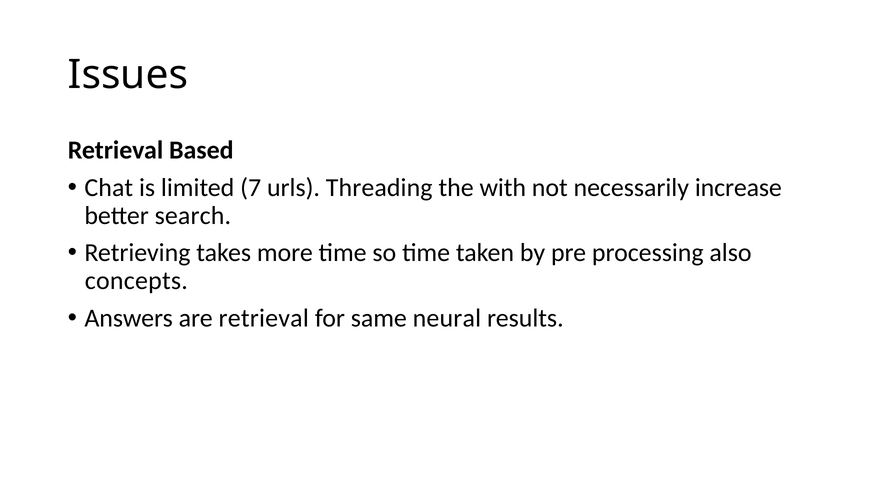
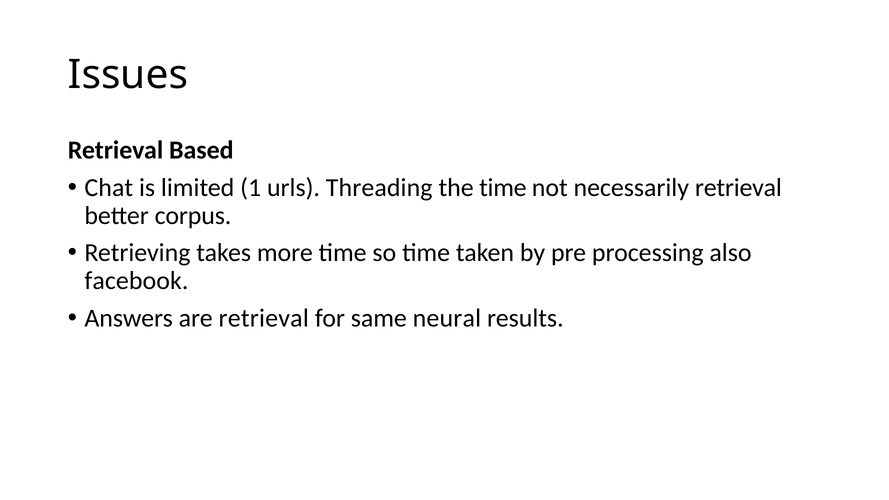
7: 7 -> 1 (251, 188)
the with: with -> time (503, 188)
necessarily increase: increase -> retrieval (738, 188)
search: search -> corpus (193, 216)
concepts: concepts -> facebook (136, 281)
